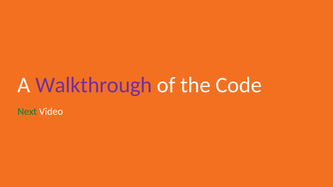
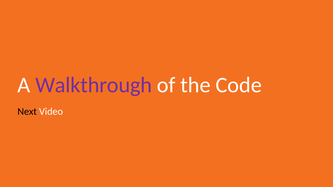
Next colour: green -> black (27, 112)
